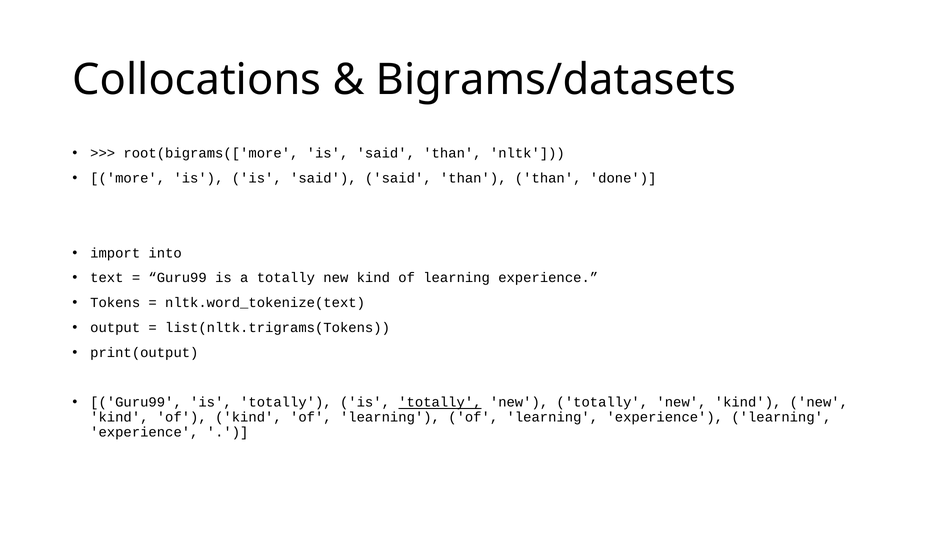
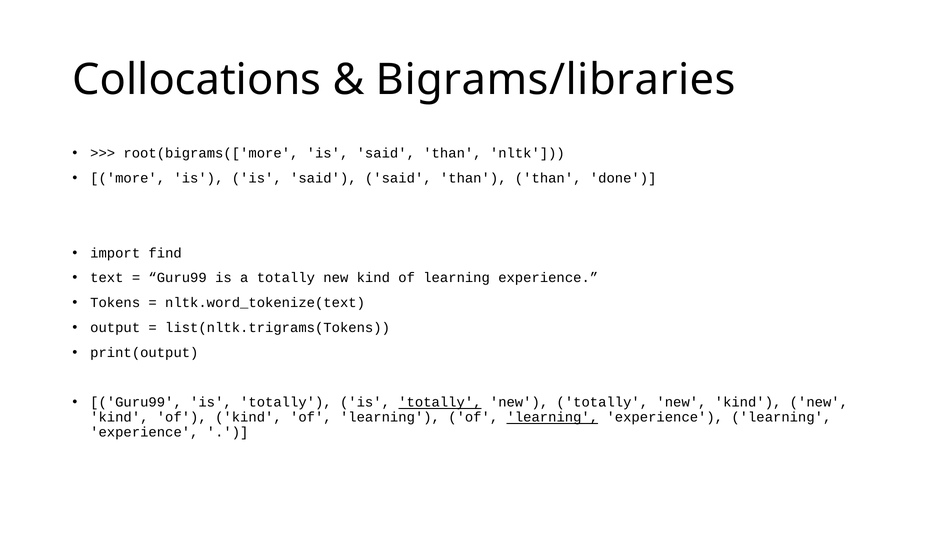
Bigrams/datasets: Bigrams/datasets -> Bigrams/libraries (556, 80)
into: into -> find (165, 253)
learning underline: none -> present (552, 417)
